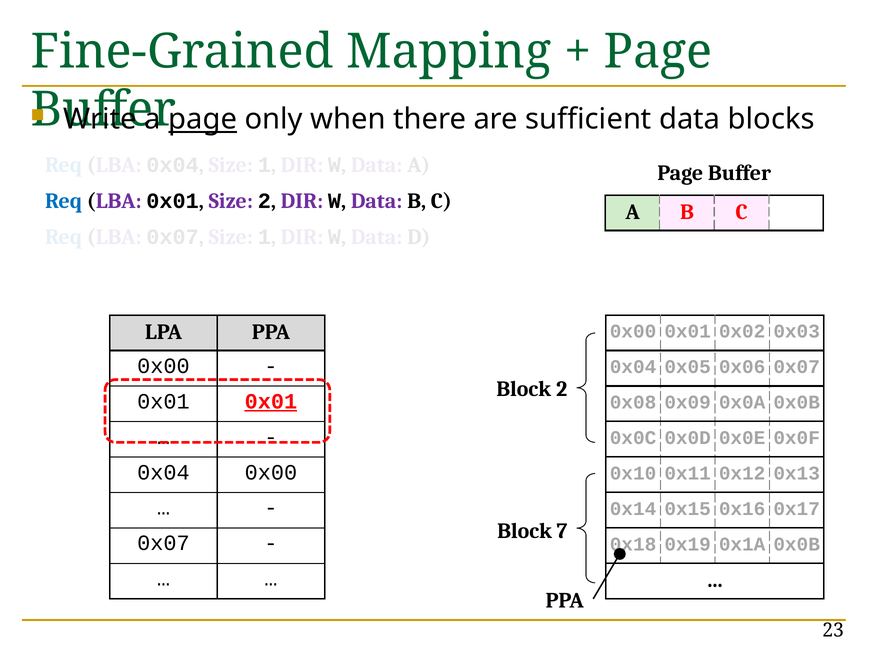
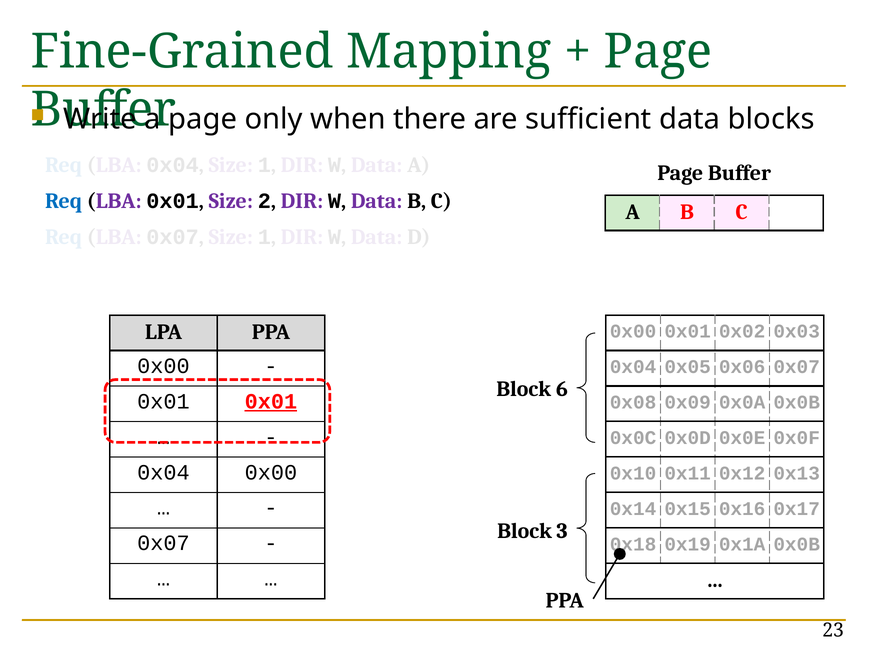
page underline: present -> none (203, 119)
Block 2: 2 -> 6 (562, 389)
7: 7 -> 3 (562, 531)
